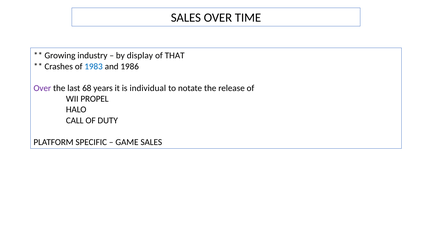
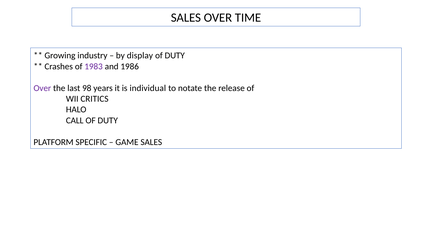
THAT: THAT -> DUTY (175, 56)
1983 colour: blue -> purple (94, 66)
68: 68 -> 98 (87, 88)
PROPEL: PROPEL -> CRITICS (95, 99)
